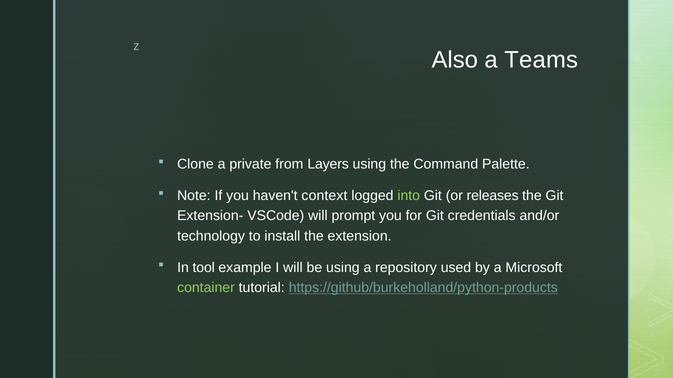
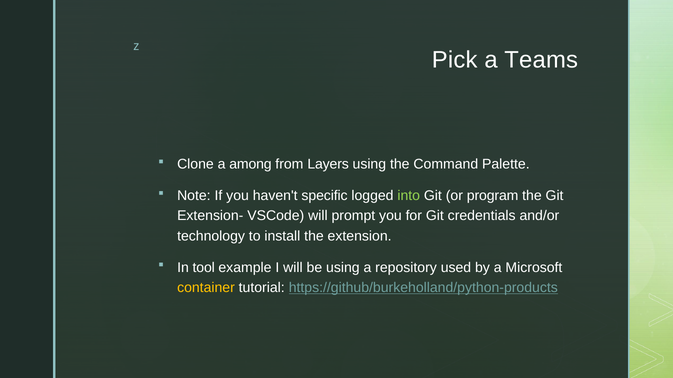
Also: Also -> Pick (455, 60)
private: private -> among (250, 165)
context: context -> specific (325, 196)
releases: releases -> program (493, 196)
container colour: light green -> yellow (206, 288)
